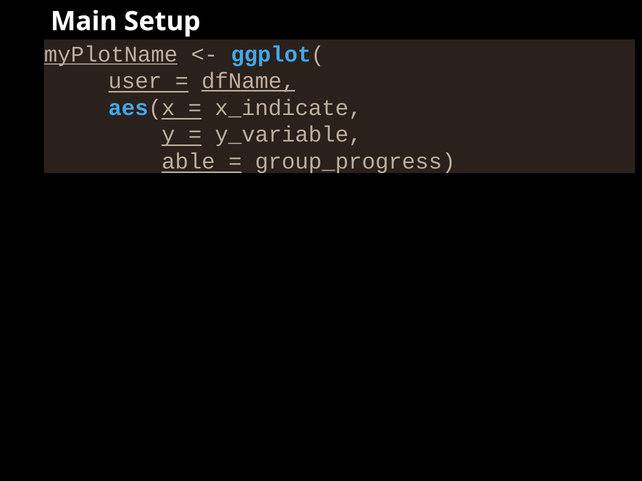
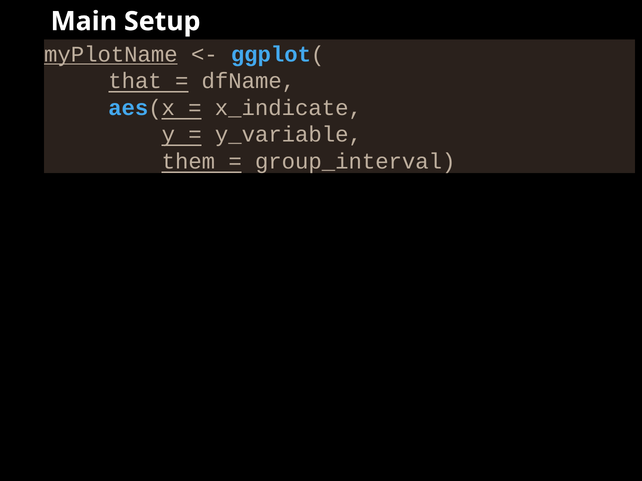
user: user -> that (135, 81)
dfName underline: present -> none (248, 81)
able: able -> them (188, 161)
group_progress: group_progress -> group_interval (355, 161)
